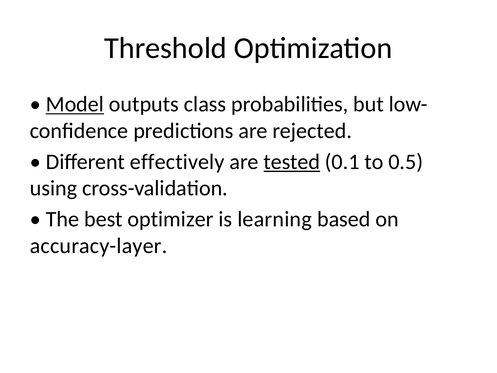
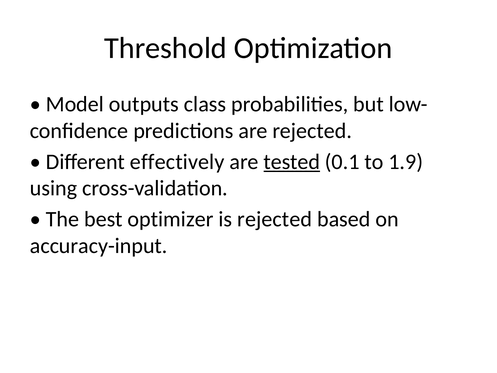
Model underline: present -> none (75, 104)
0.5: 0.5 -> 1.9 (406, 162)
is learning: learning -> rejected (275, 219)
accuracy-layer: accuracy-layer -> accuracy-input (99, 246)
